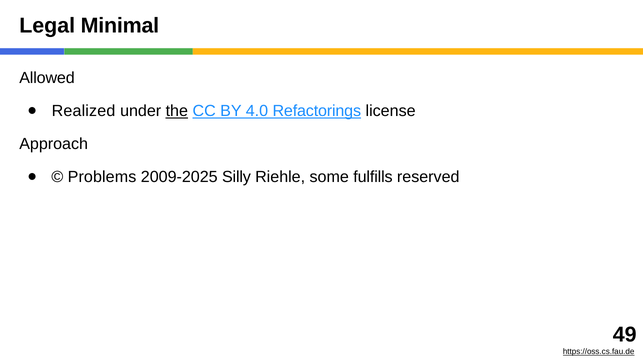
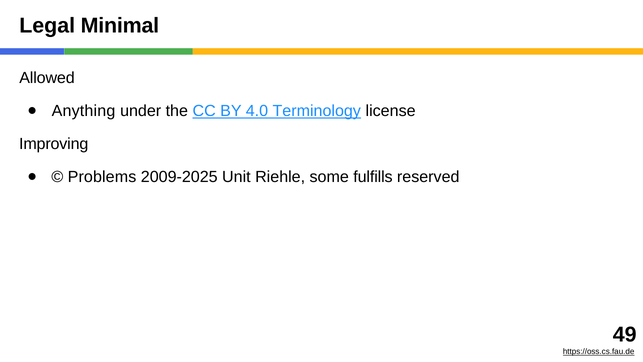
Realized: Realized -> Anything (84, 111)
the underline: present -> none (177, 111)
Refactorings: Refactorings -> Terminology (317, 111)
Approach: Approach -> Improving (54, 144)
Silly: Silly -> Unit (236, 177)
